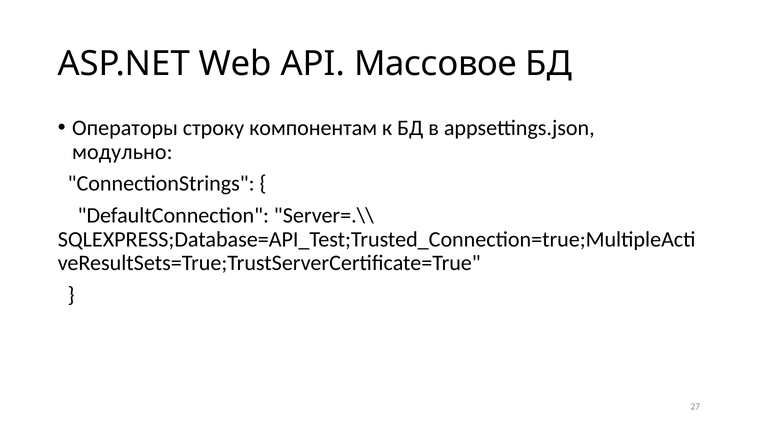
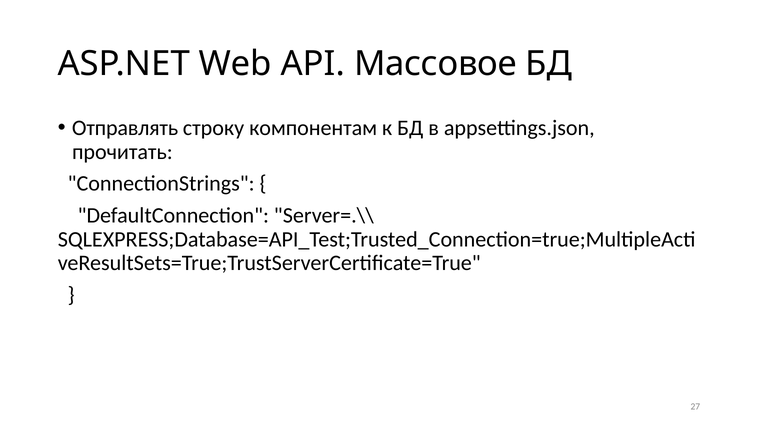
Операторы: Операторы -> Отправлять (125, 128)
модульно: модульно -> прочитать (122, 152)
